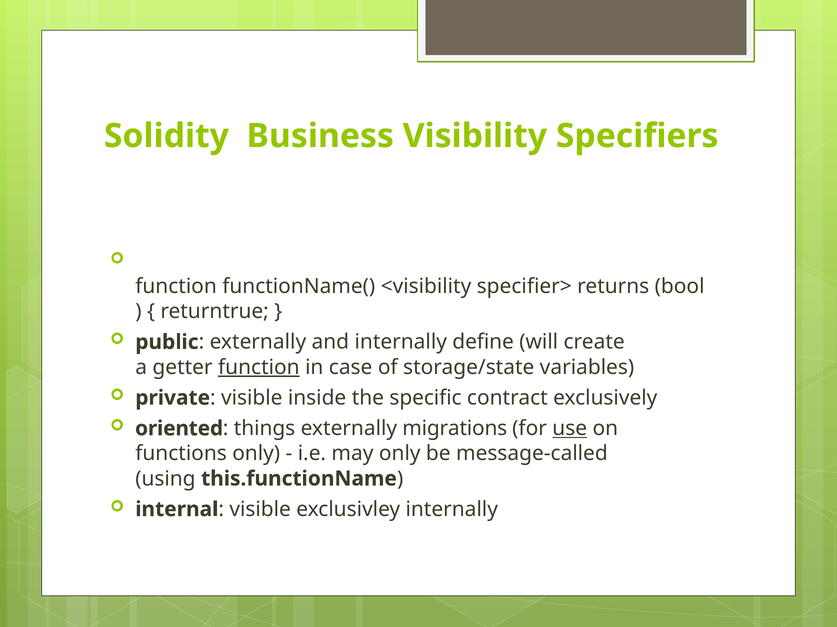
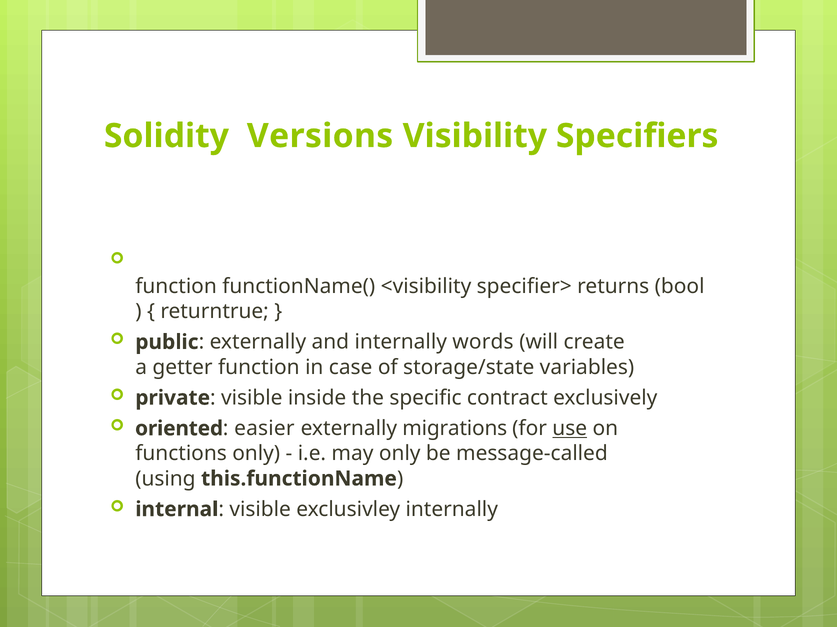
Business: Business -> Versions (320, 136)
define: define -> words (483, 342)
function underline: present -> none (259, 368)
things: things -> easier (264, 429)
